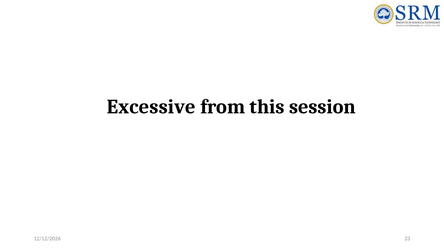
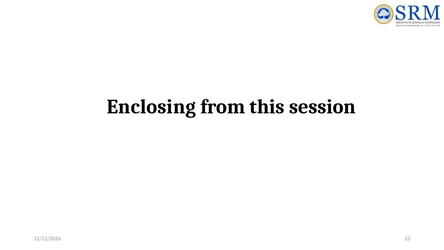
Excessive: Excessive -> Enclosing (151, 107)
